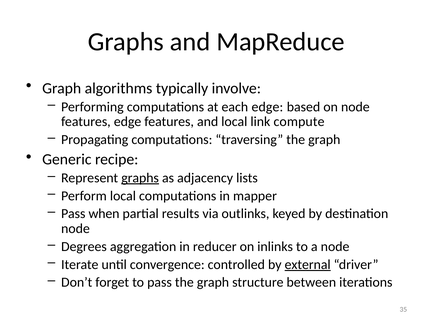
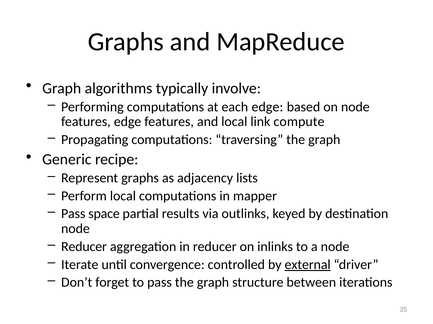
graphs underline: present -> none (140, 178)
when: when -> space (104, 214)
Degrees: Degrees -> Reducer (84, 247)
